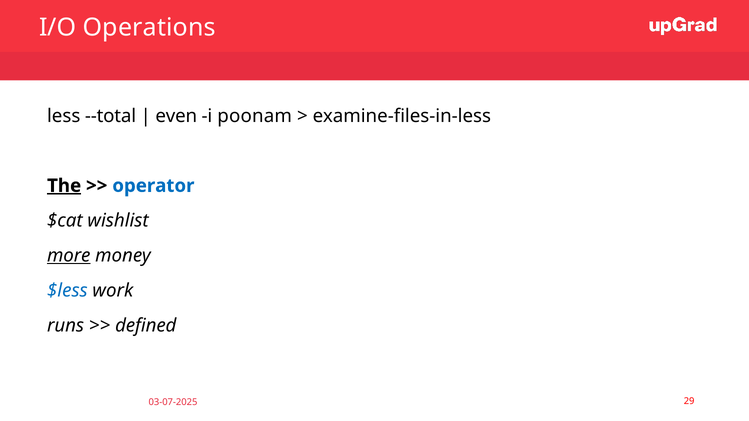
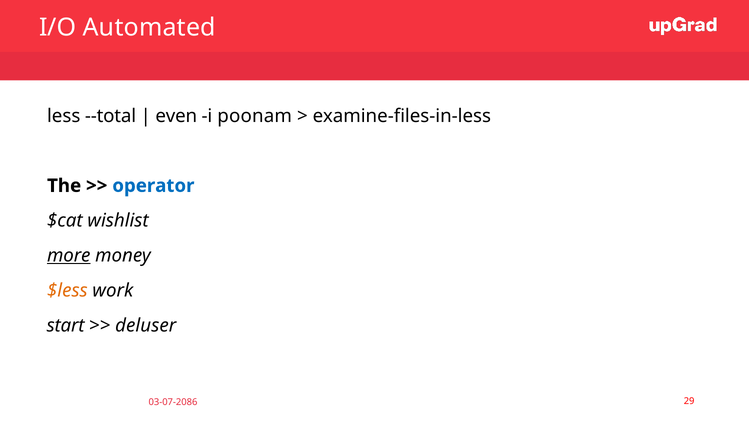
Operations: Operations -> Automated (149, 27)
The underline: present -> none (64, 186)
$less colour: blue -> orange (67, 291)
runs: runs -> start (66, 326)
defined: defined -> deluser (146, 326)
03-07-2025: 03-07-2025 -> 03-07-2086 (173, 402)
